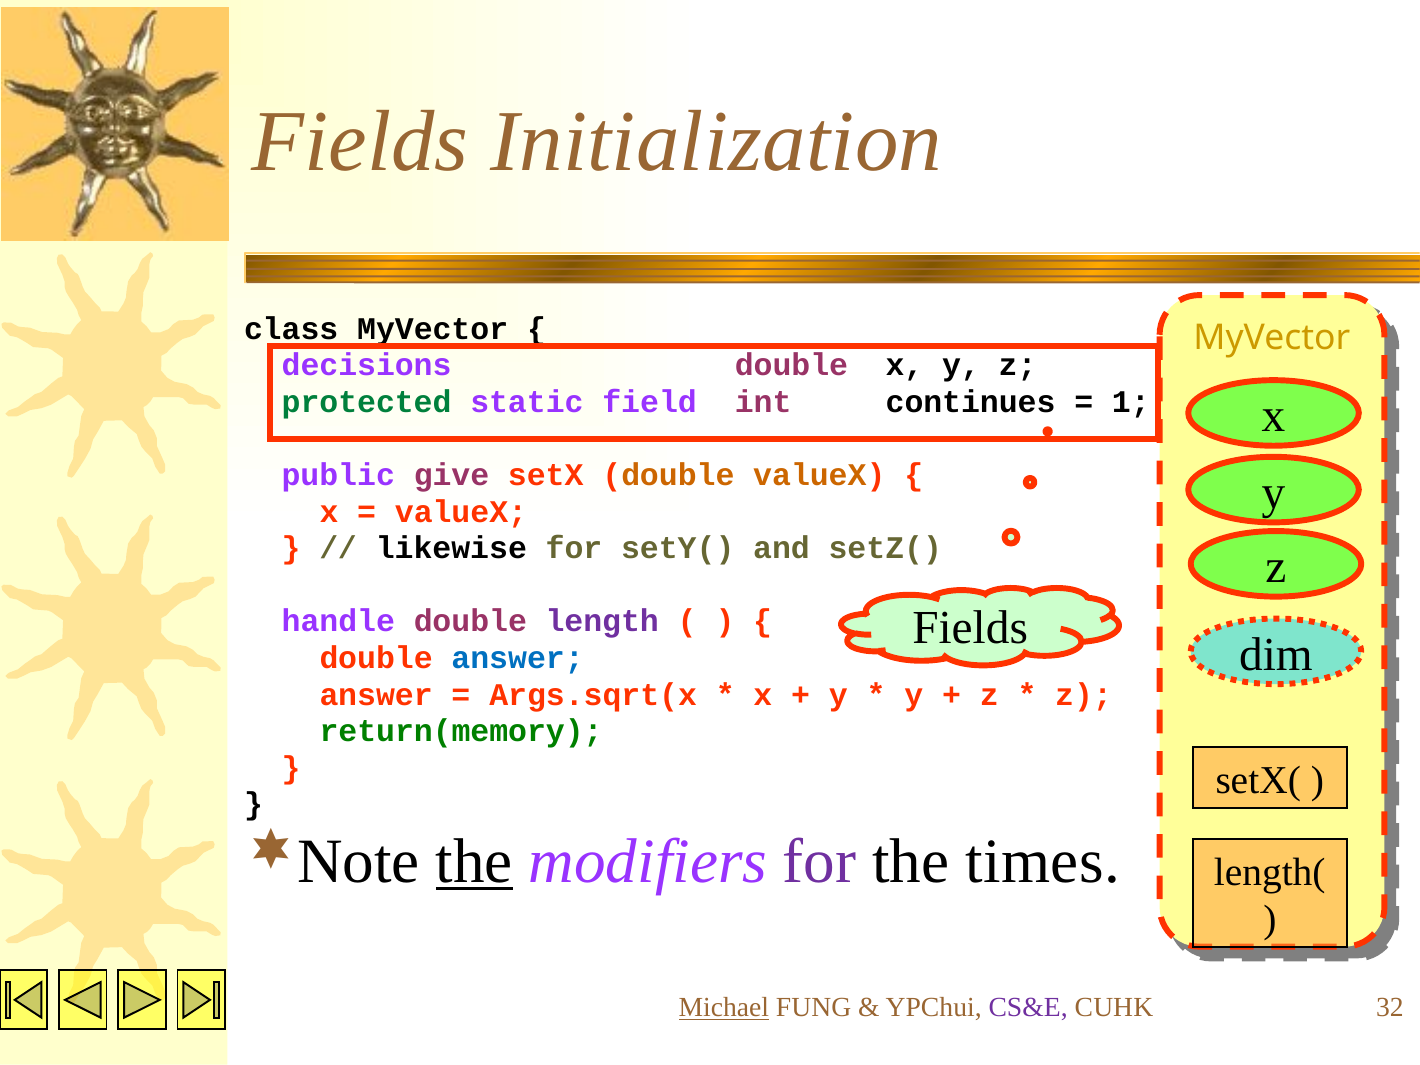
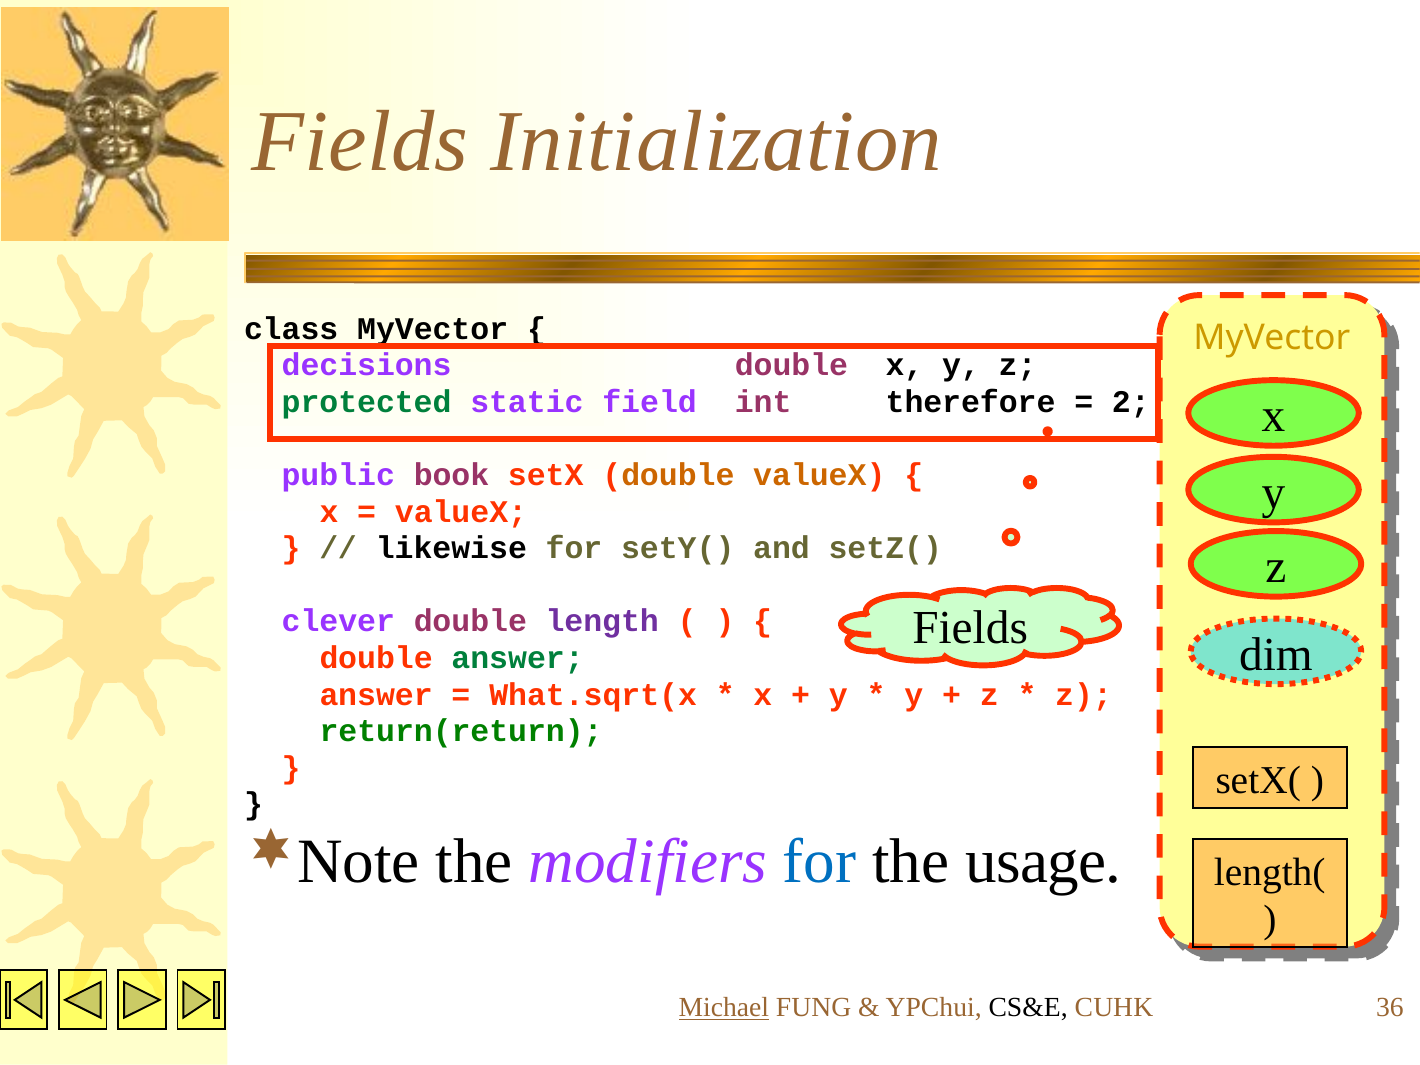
continues: continues -> therefore (971, 402)
1: 1 -> 2 (1131, 402)
give: give -> book (451, 475)
handle: handle -> clever (338, 621)
answer colour: blue -> green (518, 658)
Args.sqrt(x: Args.sqrt(x -> What.sqrt(x (593, 695)
return(memory: return(memory -> return(return (461, 731)
the underline: present -> none (474, 861)
for colour: purple -> blue (820, 861)
times: times -> usage (1043, 861)
CS&E colour: purple -> black (1028, 1008)
32: 32 -> 36 (1390, 1008)
